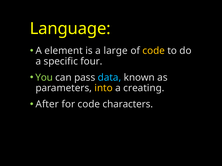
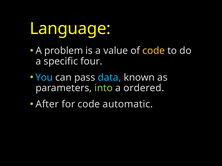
element: element -> problem (64, 51)
large: large -> value (116, 51)
You colour: light green -> light blue (44, 78)
into colour: yellow -> light green (104, 88)
creating: creating -> ordered (144, 88)
characters: characters -> automatic (128, 105)
